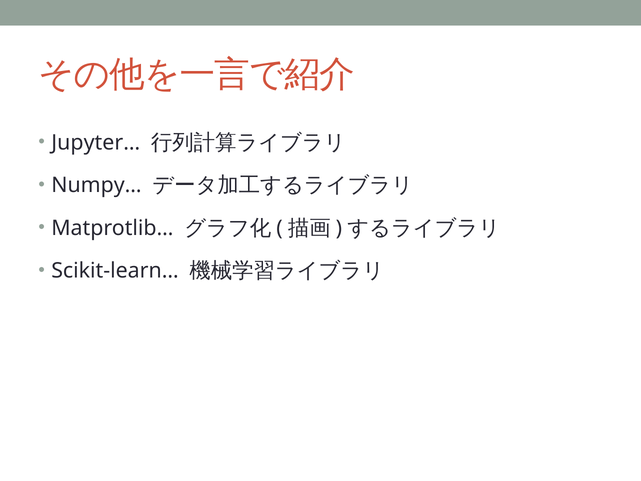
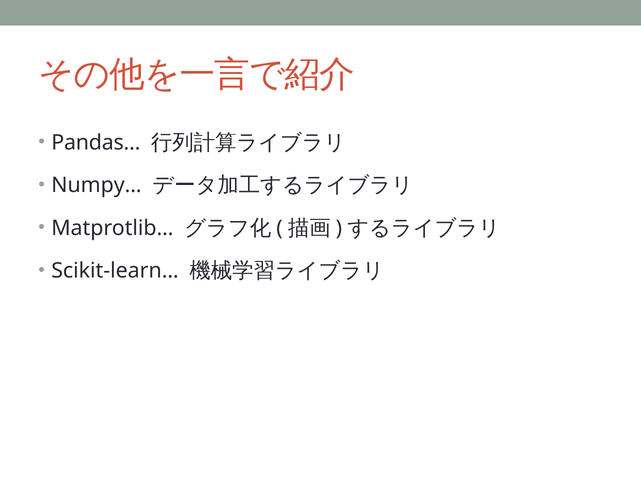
Jupyter…: Jupyter… -> Pandas… (96, 143)
